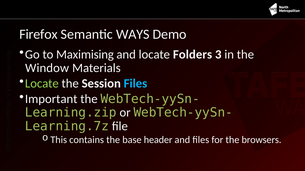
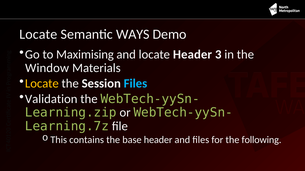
Firefox: Firefox -> Locate (38, 34)
locate Folders: Folders -> Header (192, 55)
Locate colour: light green -> yellow (42, 84)
Important: Important -> Validation (51, 99)
browsers: browsers -> following (261, 140)
